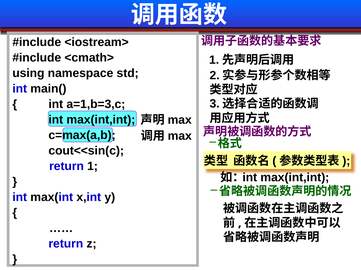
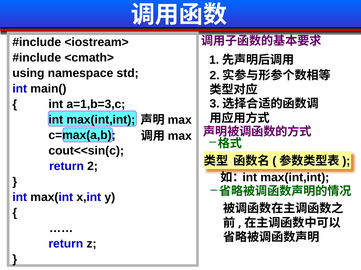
1: 1 -> 2 (93, 167)
